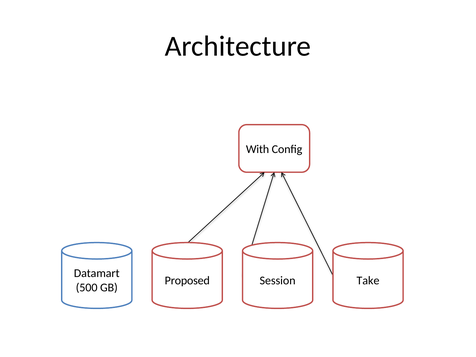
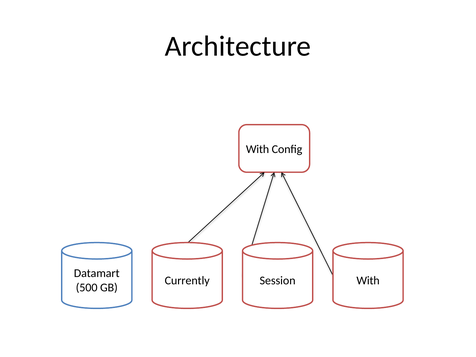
Proposed: Proposed -> Currently (187, 280)
Session Take: Take -> With (368, 280)
